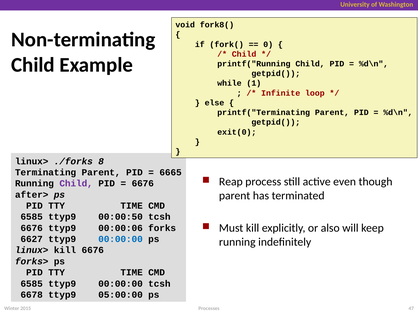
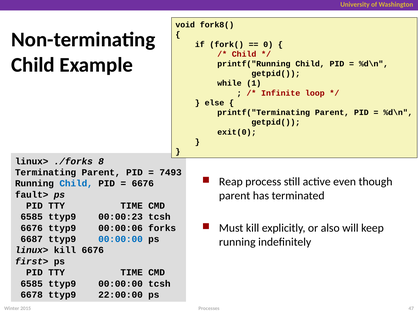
6665: 6665 -> 7493 (171, 173)
Child colour: purple -> blue (76, 184)
after>: after> -> fault> (32, 195)
00:00:50: 00:00:50 -> 00:00:23 (121, 217)
6627: 6627 -> 6687 (32, 240)
forks>: forks> -> first> (32, 262)
05:00:00: 05:00:00 -> 22:00:00 (121, 295)
